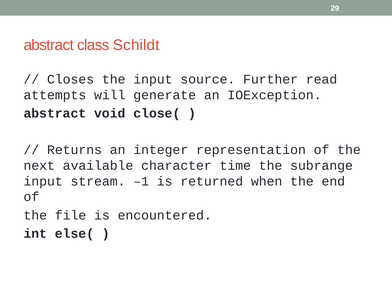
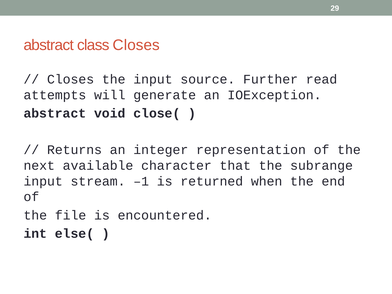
class Schildt: Schildt -> Closes (136, 45)
time: time -> that (235, 166)
